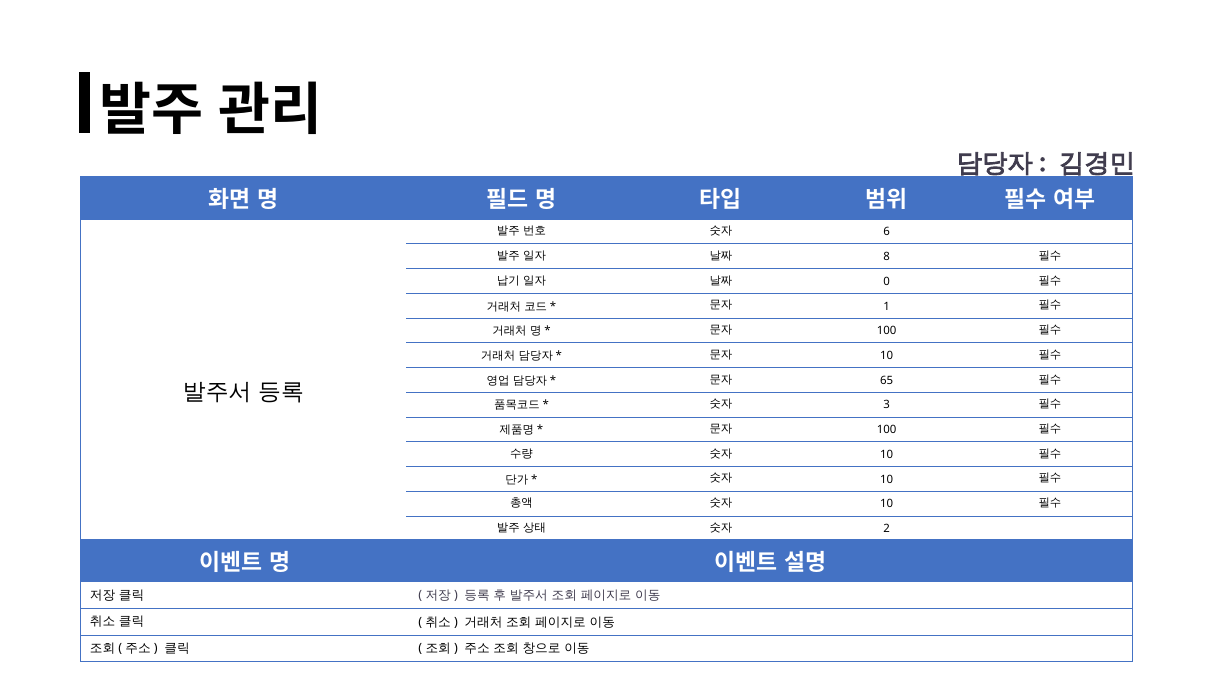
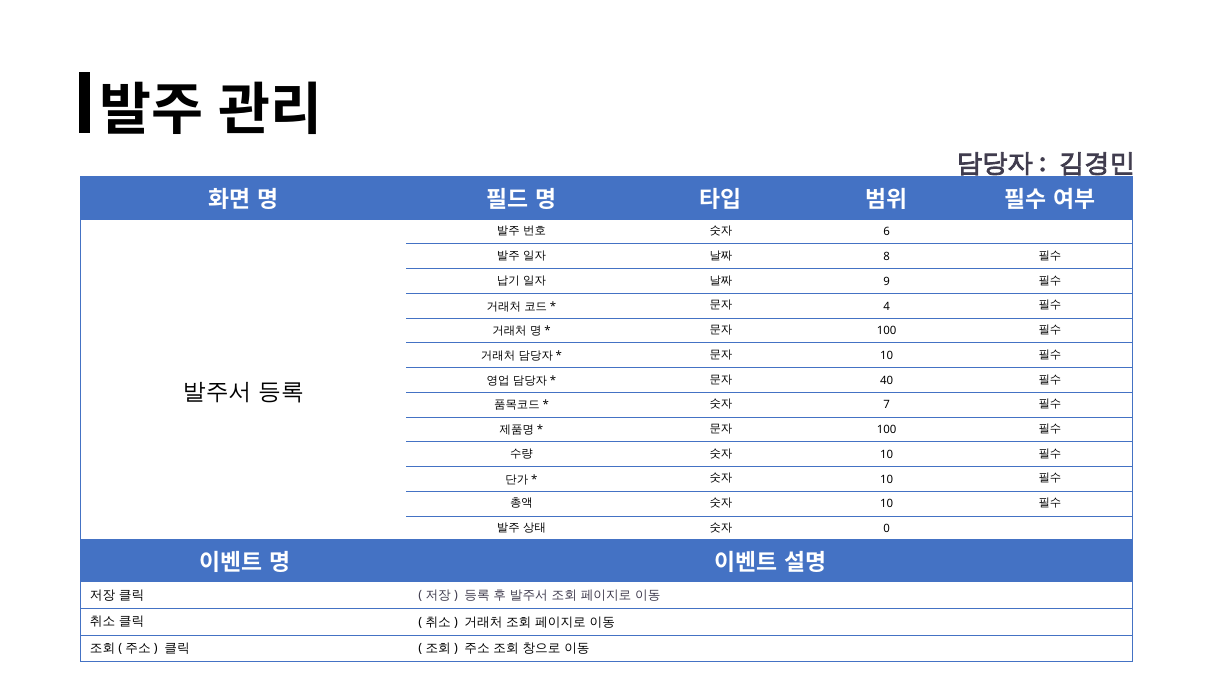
0: 0 -> 9 (887, 281)
1: 1 -> 4 (887, 306)
65: 65 -> 40 (887, 380)
3: 3 -> 7 (887, 405)
2: 2 -> 0 (887, 529)
